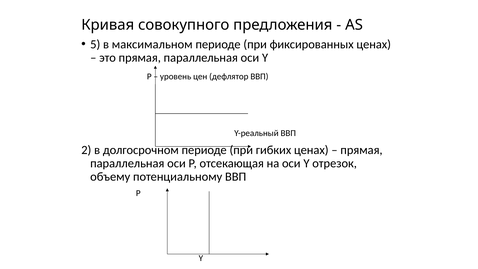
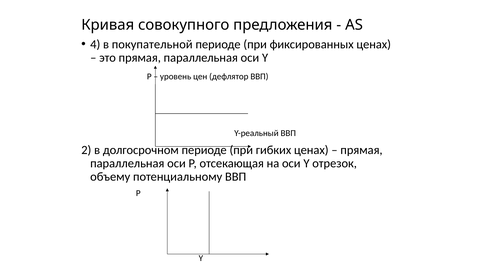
5: 5 -> 4 (95, 44)
максимальном: максимальном -> покупательной (152, 44)
